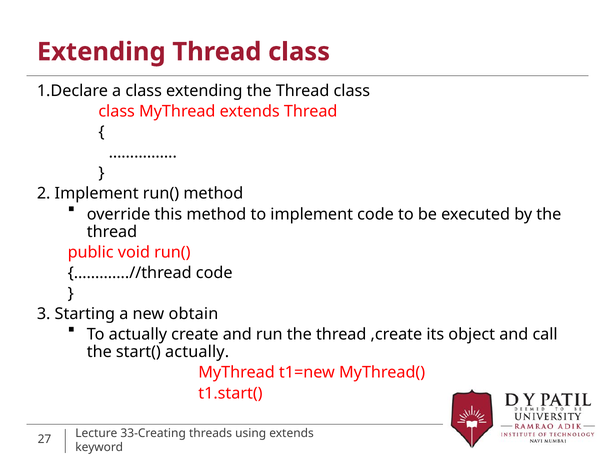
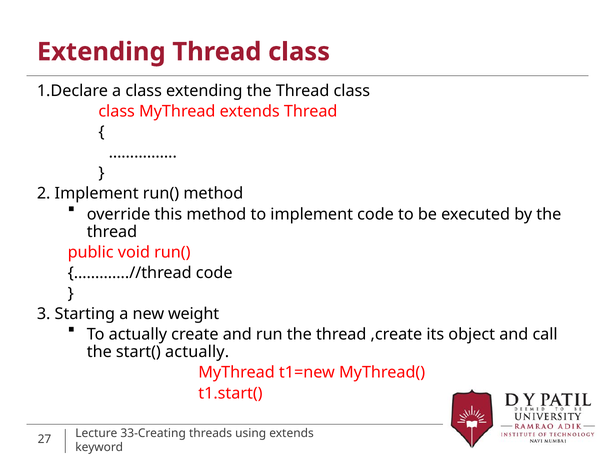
obtain: obtain -> weight (194, 314)
